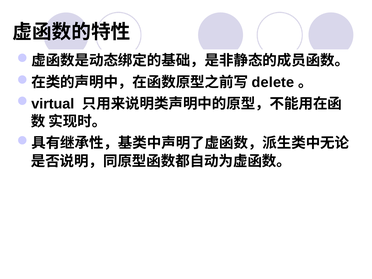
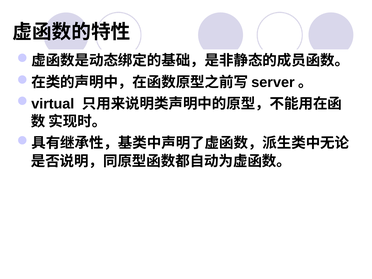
delete: delete -> server (273, 82)
